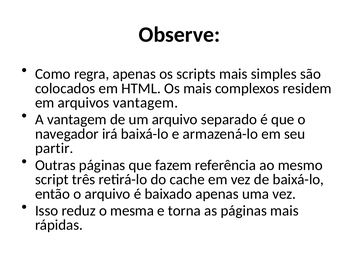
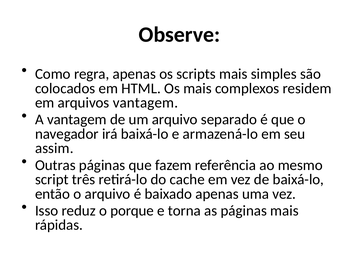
partir: partir -> assim (54, 148)
mesma: mesma -> porque (132, 211)
